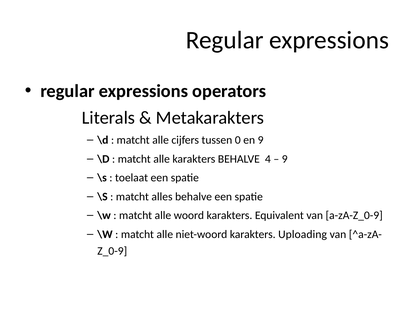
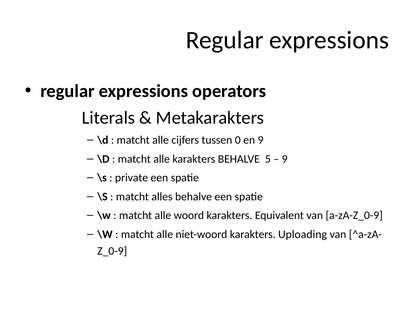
4: 4 -> 5 (268, 159)
toelaat: toelaat -> private (132, 178)
